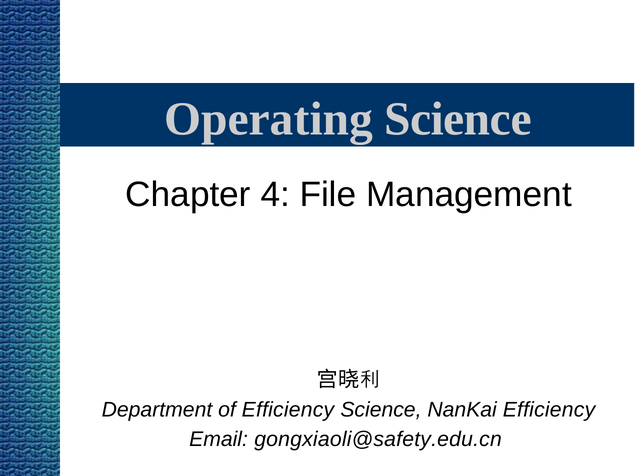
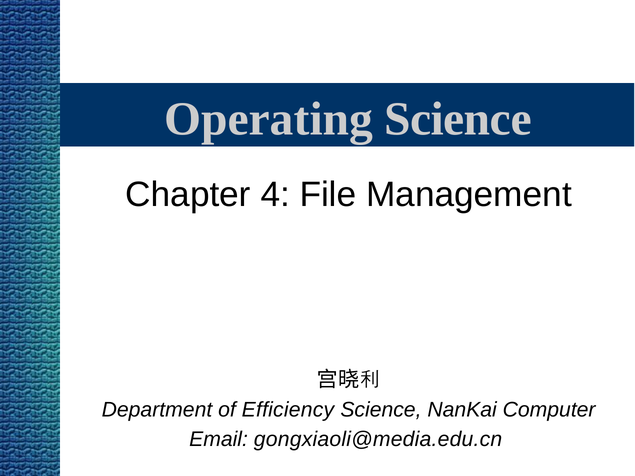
NanKai Efficiency: Efficiency -> Computer (549, 410)
gongxiaoli@safety.edu.cn: gongxiaoli@safety.edu.cn -> gongxiaoli@media.edu.cn (378, 439)
